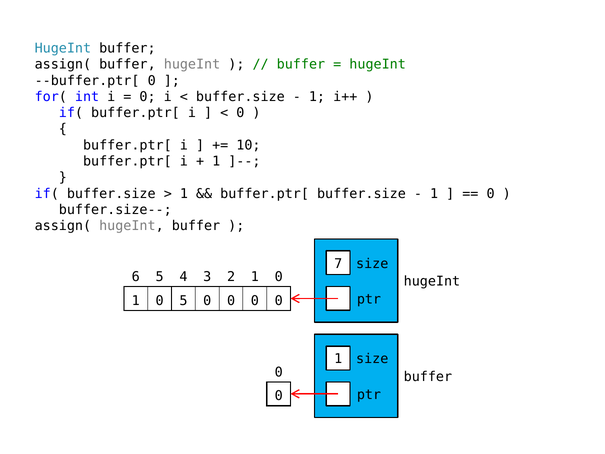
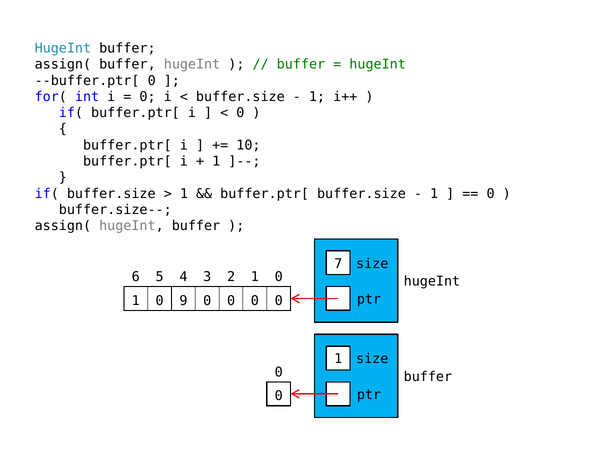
0 5: 5 -> 9 (183, 300)
